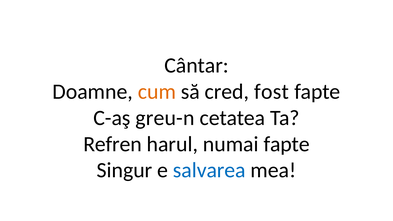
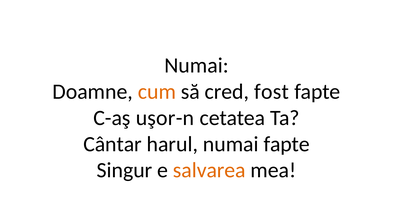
Cântar: Cântar -> Numai (196, 66)
greu-n: greu-n -> uşor-n (165, 118)
Refren: Refren -> Cântar (113, 144)
salvarea colour: blue -> orange (209, 170)
